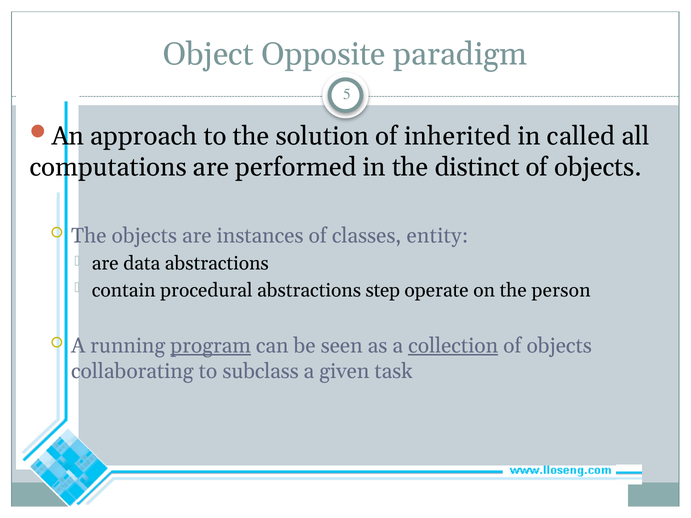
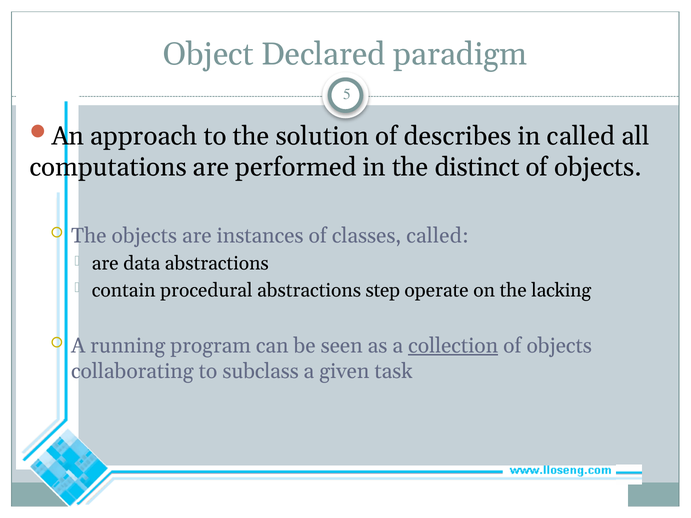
Opposite: Opposite -> Declared (323, 54)
inherited: inherited -> describes (458, 136)
classes entity: entity -> called (437, 236)
person: person -> lacking (561, 290)
program underline: present -> none (211, 346)
